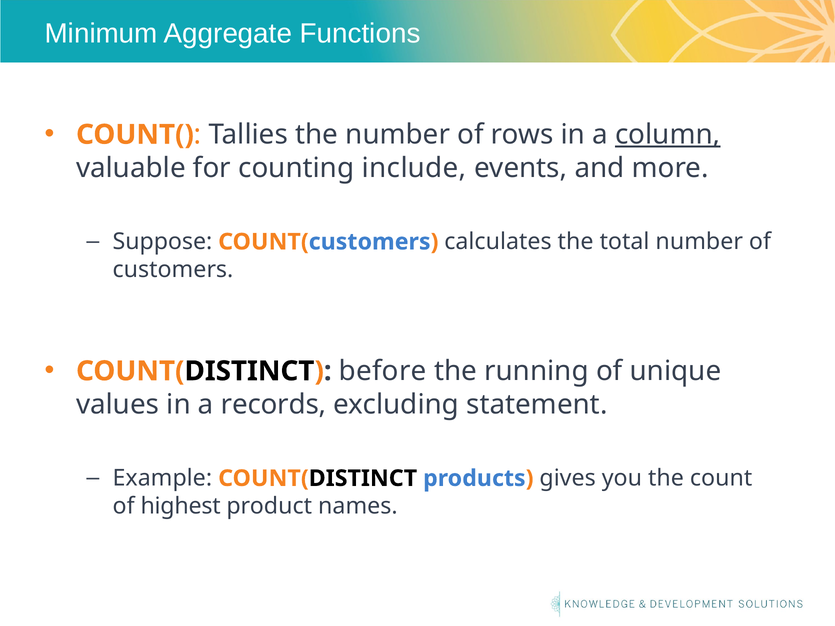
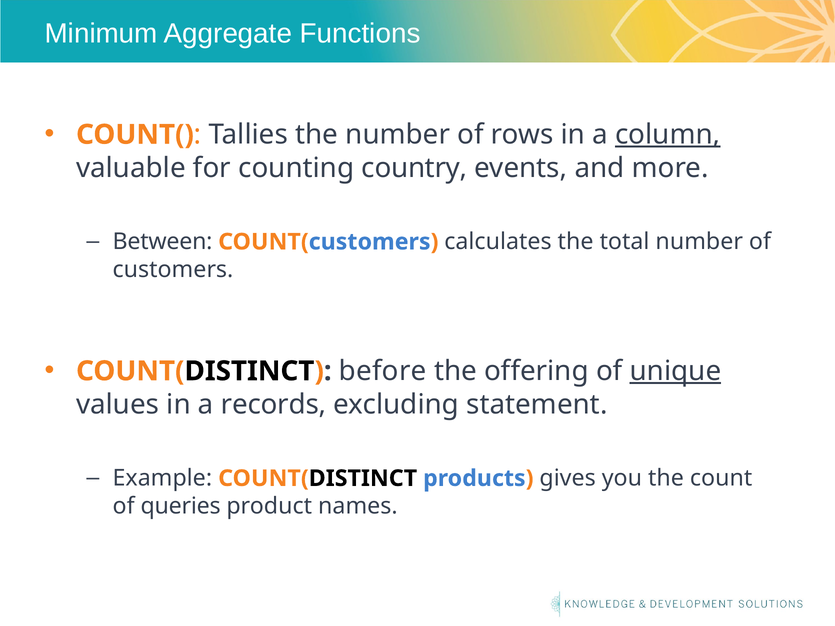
include: include -> country (414, 168)
Suppose: Suppose -> Between (163, 242)
running: running -> offering (536, 371)
unique underline: none -> present (675, 371)
highest: highest -> queries (181, 506)
